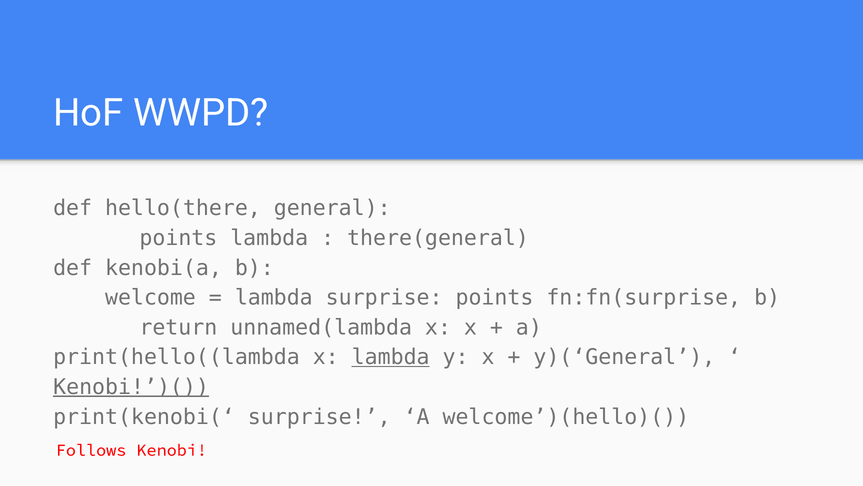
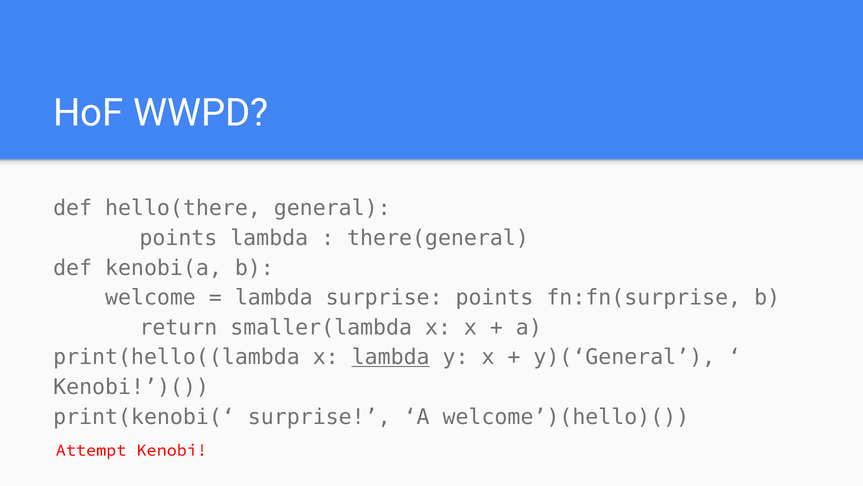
unnamed(lambda: unnamed(lambda -> smaller(lambda (321, 327)
Kenobi!’)( underline: present -> none (131, 387)
Follows: Follows -> Attempt (91, 450)
